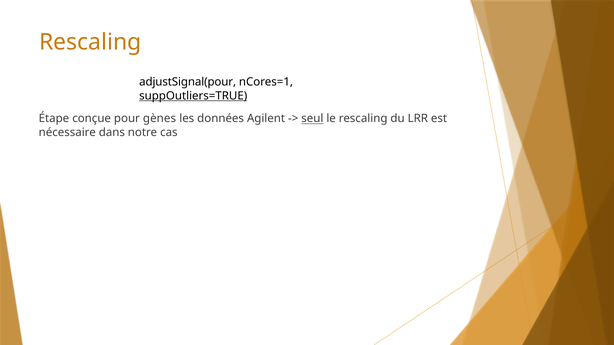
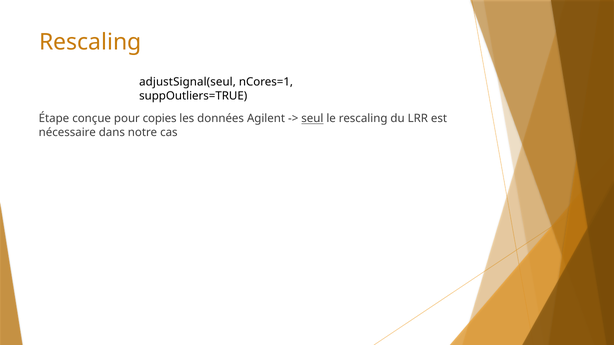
adjustSignal(pour: adjustSignal(pour -> adjustSignal(seul (188, 82)
suppOutliers=TRUE underline: present -> none (193, 96)
gènes: gènes -> copies (160, 119)
